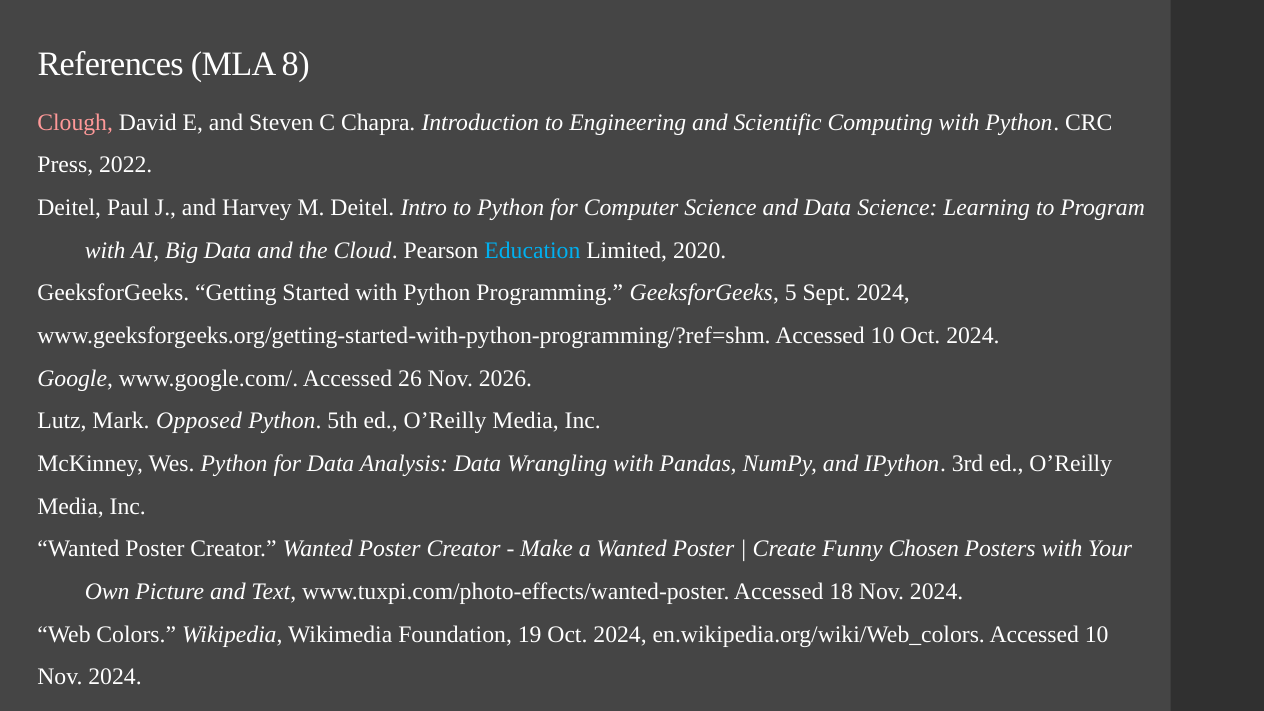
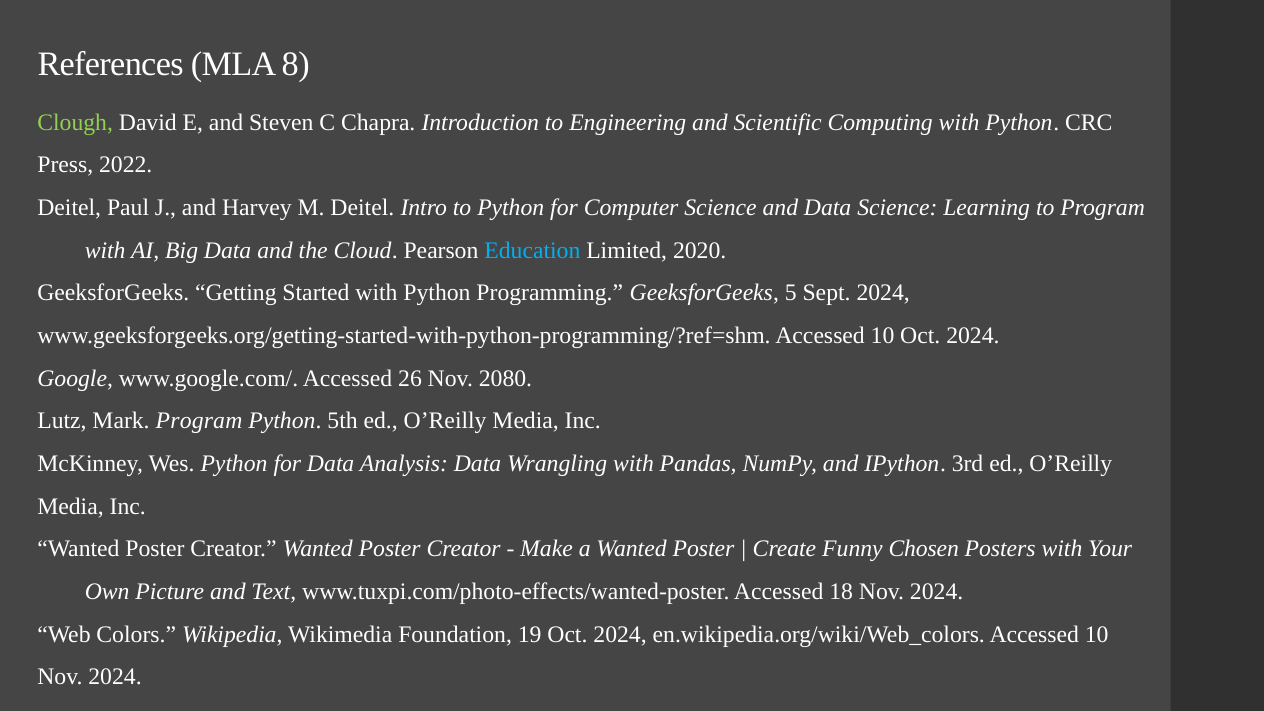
Clough colour: pink -> light green (75, 122)
2026: 2026 -> 2080 (506, 378)
Mark Opposed: Opposed -> Program (199, 421)
